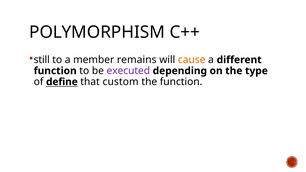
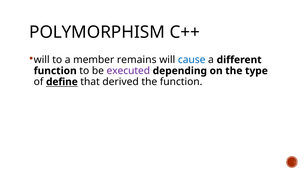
still: still -> will (42, 60)
cause colour: orange -> blue (192, 60)
custom: custom -> derived (121, 82)
